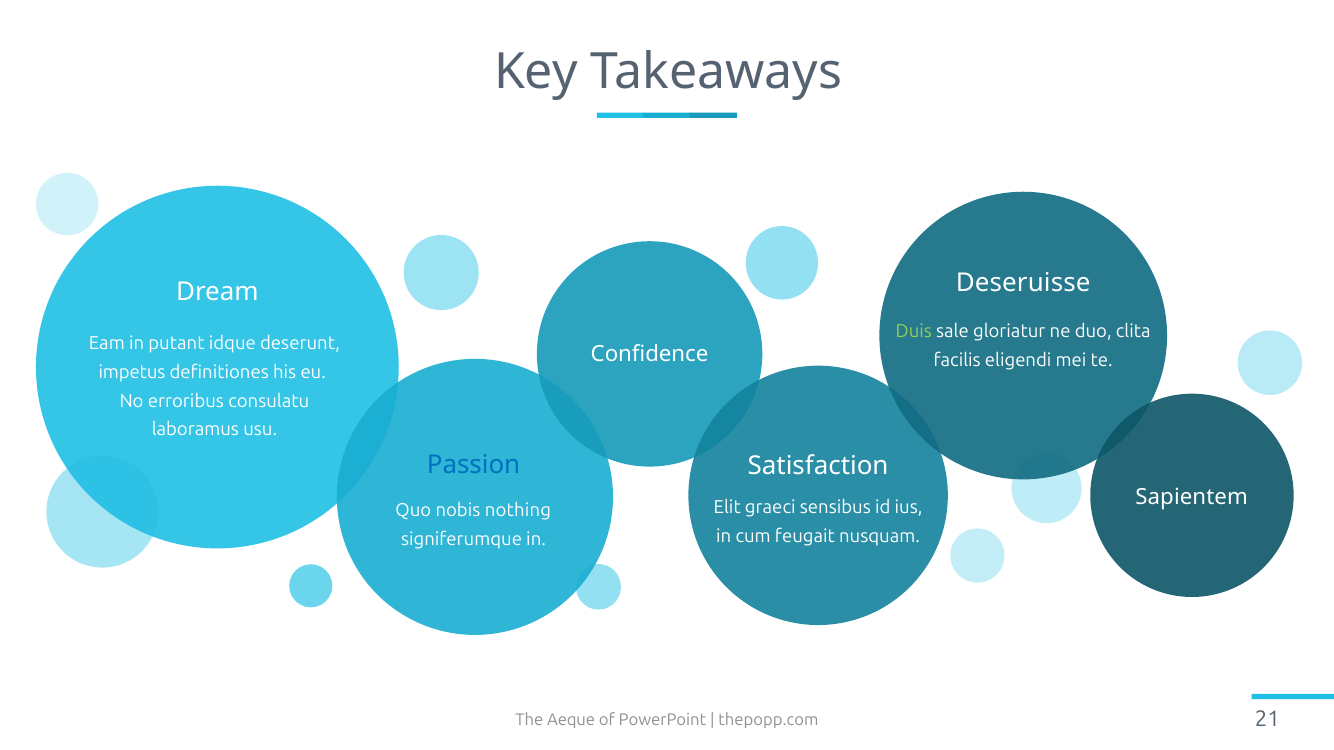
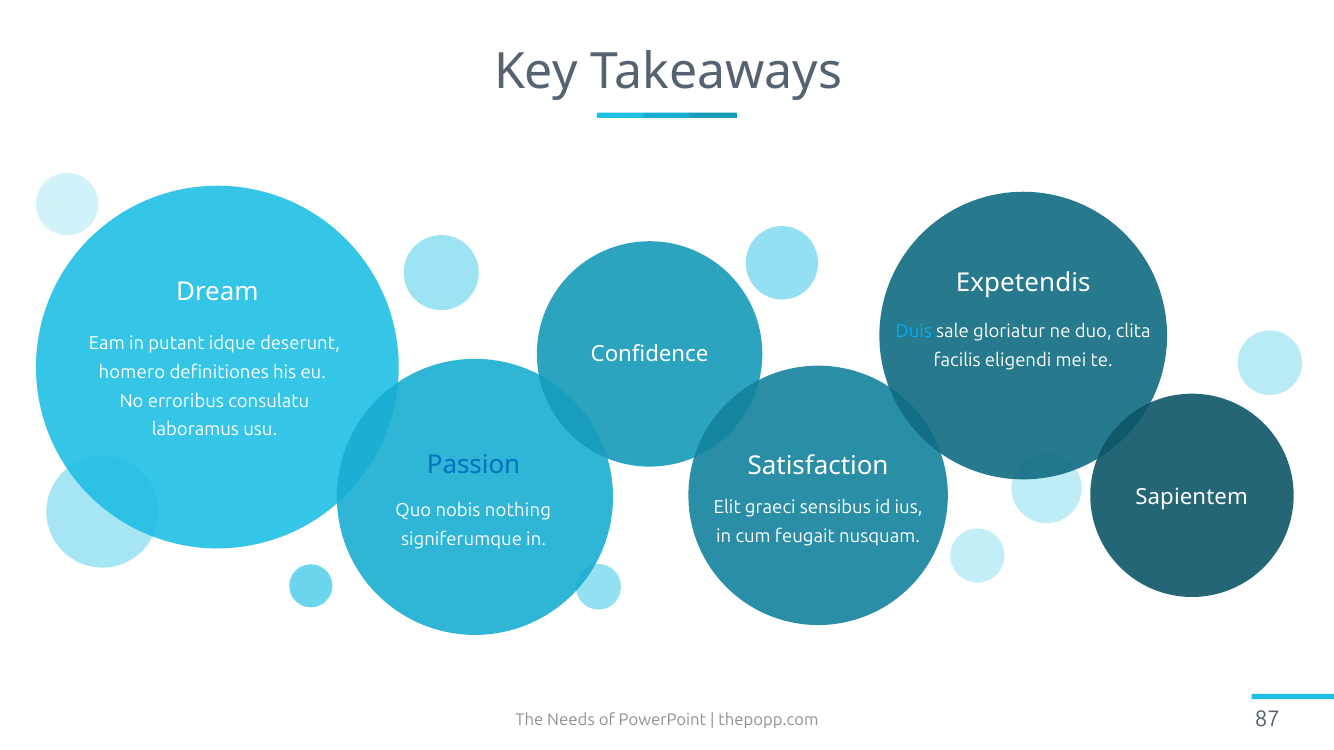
Deseruisse: Deseruisse -> Expetendis (1023, 283)
Duis colour: light green -> light blue (914, 332)
impetus: impetus -> homero (132, 372)
Aeque: Aeque -> Needs (571, 720)
21: 21 -> 87 (1267, 720)
